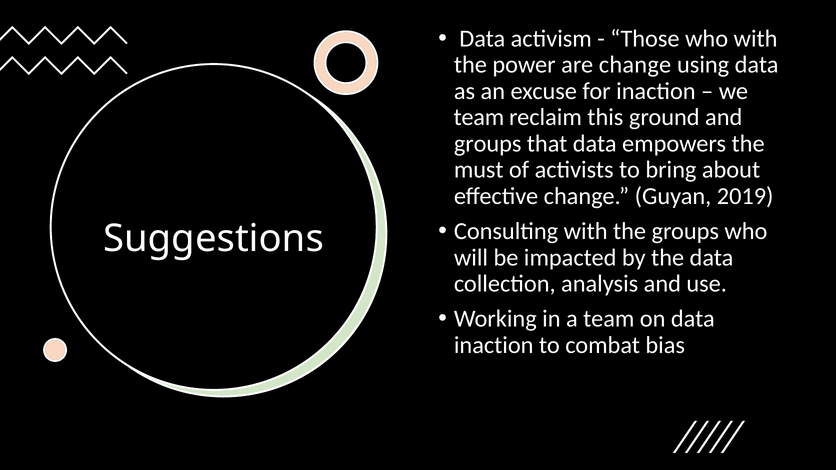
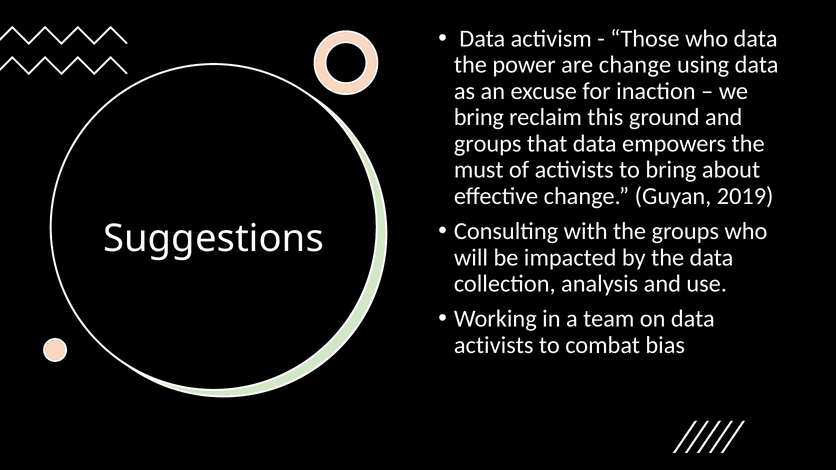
who with: with -> data (756, 39)
team: team -> bring (479, 117)
inaction: inaction -> activists (494, 345)
